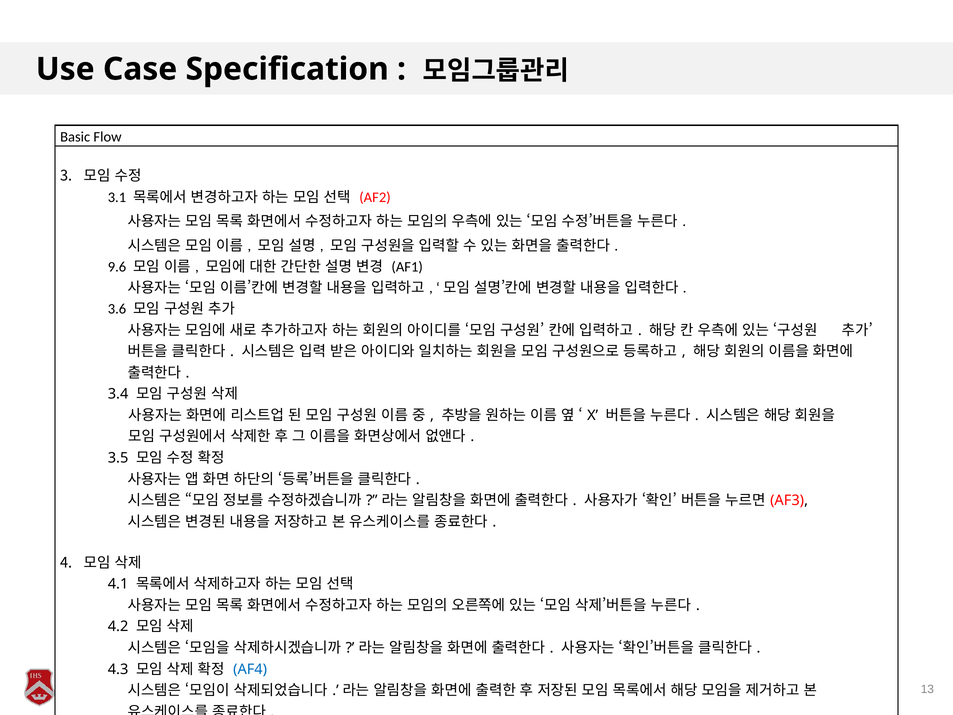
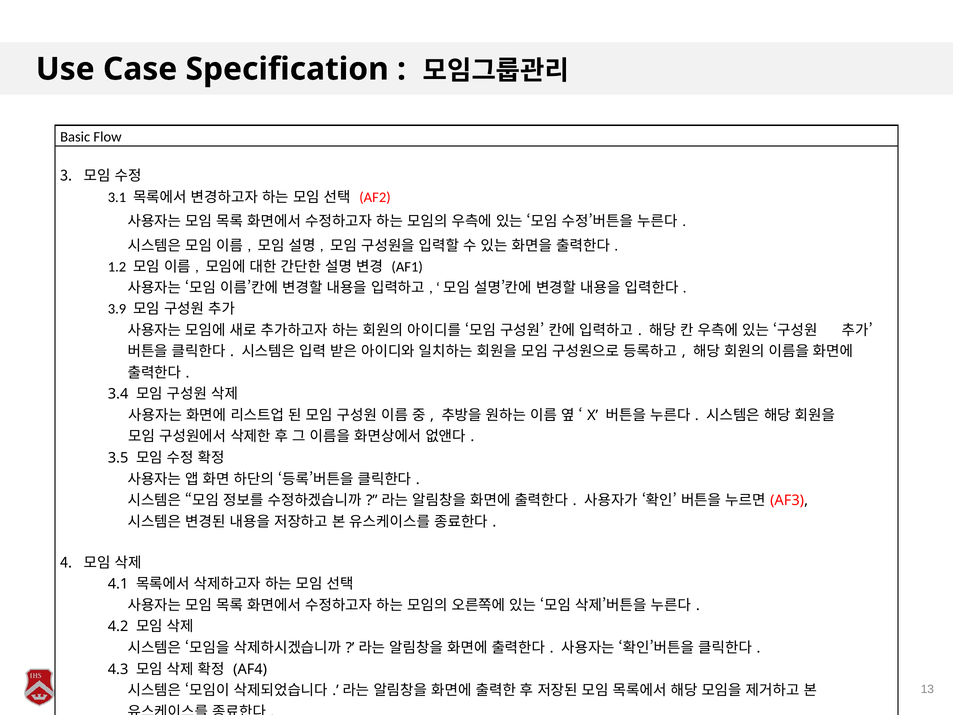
9.6: 9.6 -> 1.2 (117, 267)
3.6: 3.6 -> 3.9 (117, 309)
AF4 colour: blue -> black (250, 669)
